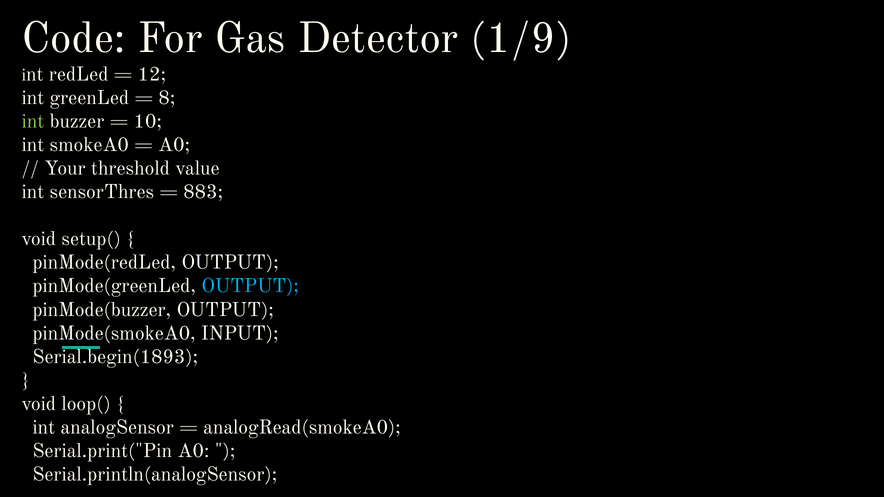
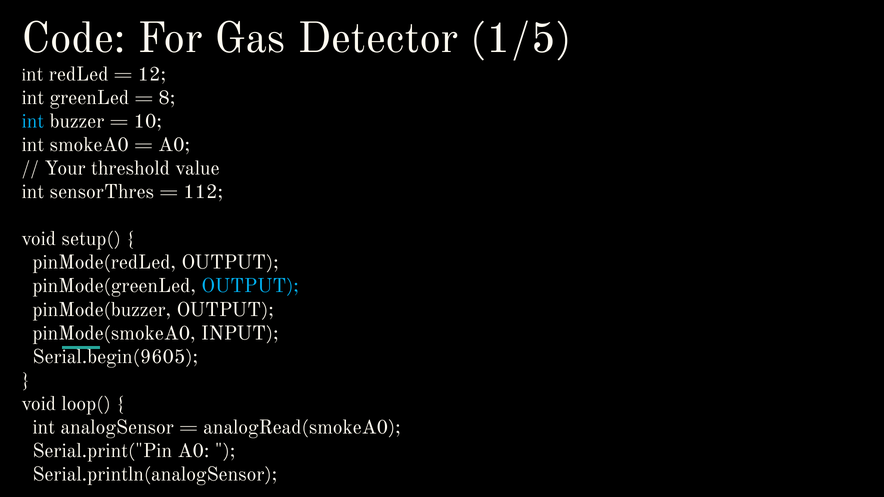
1/9: 1/9 -> 1/5 (521, 38)
int colour: light green -> light blue (33, 121)
883: 883 -> 112 (203, 192)
Serial.begin(1893: Serial.begin(1893 -> Serial.begin(9605 (115, 357)
